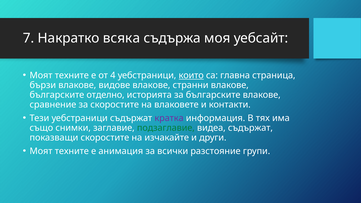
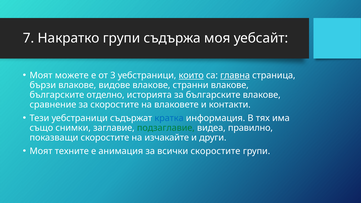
Накратко всяка: всяка -> групи (122, 38)
техните: техните -> можете (72, 75)
4: 4 -> 3 (113, 75)
главна underline: none -> present (235, 75)
кратка colour: purple -> blue (169, 118)
видеа съдържат: съдържат -> правилно (250, 128)
всички разстояние: разстояние -> скоростите (215, 151)
